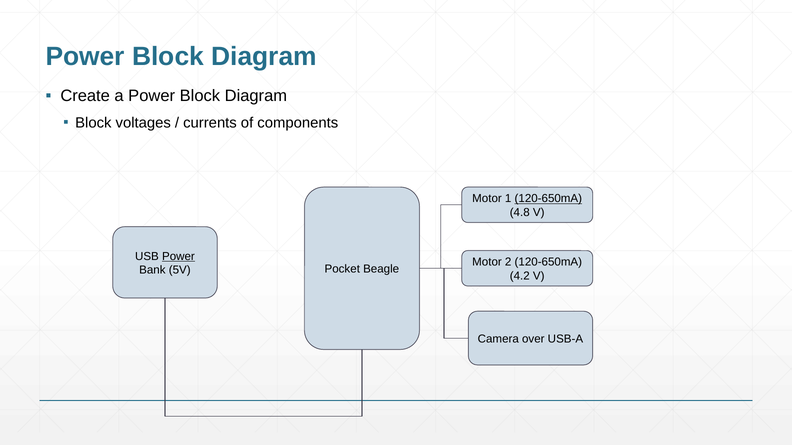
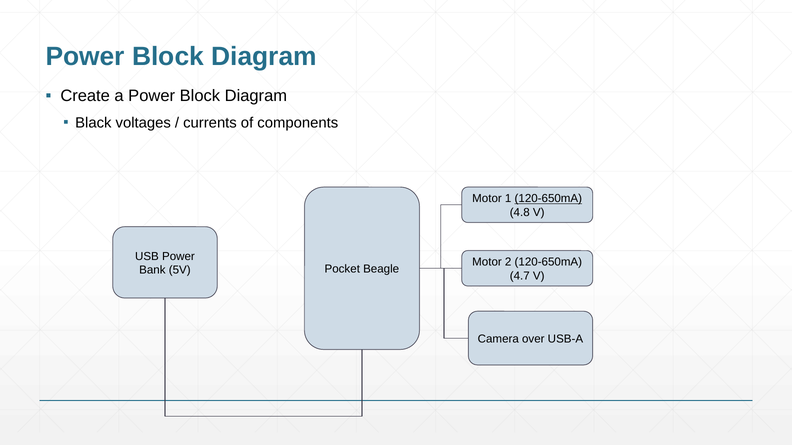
Block: Block -> Black (93, 123)
Power underline: present -> none (178, 256)
4.2: 4.2 -> 4.7 (520, 276)
